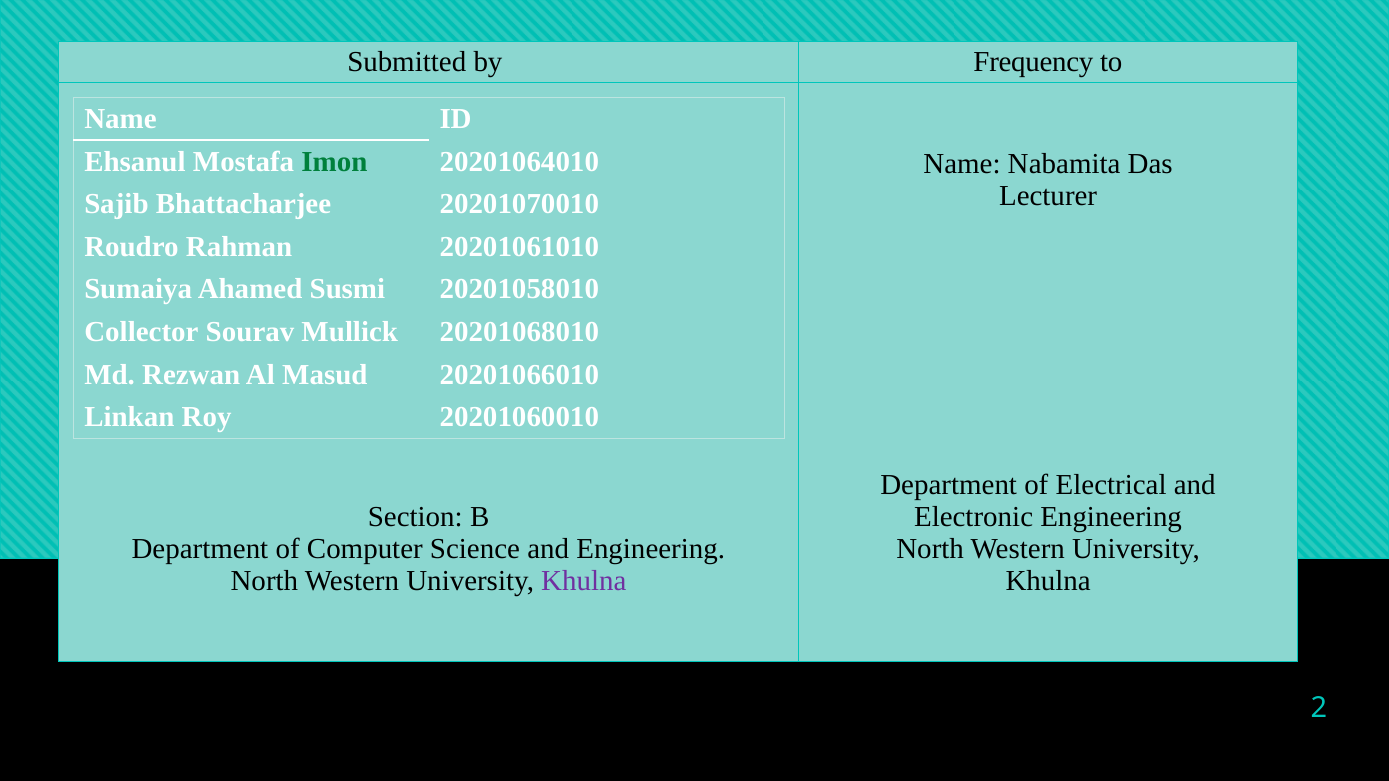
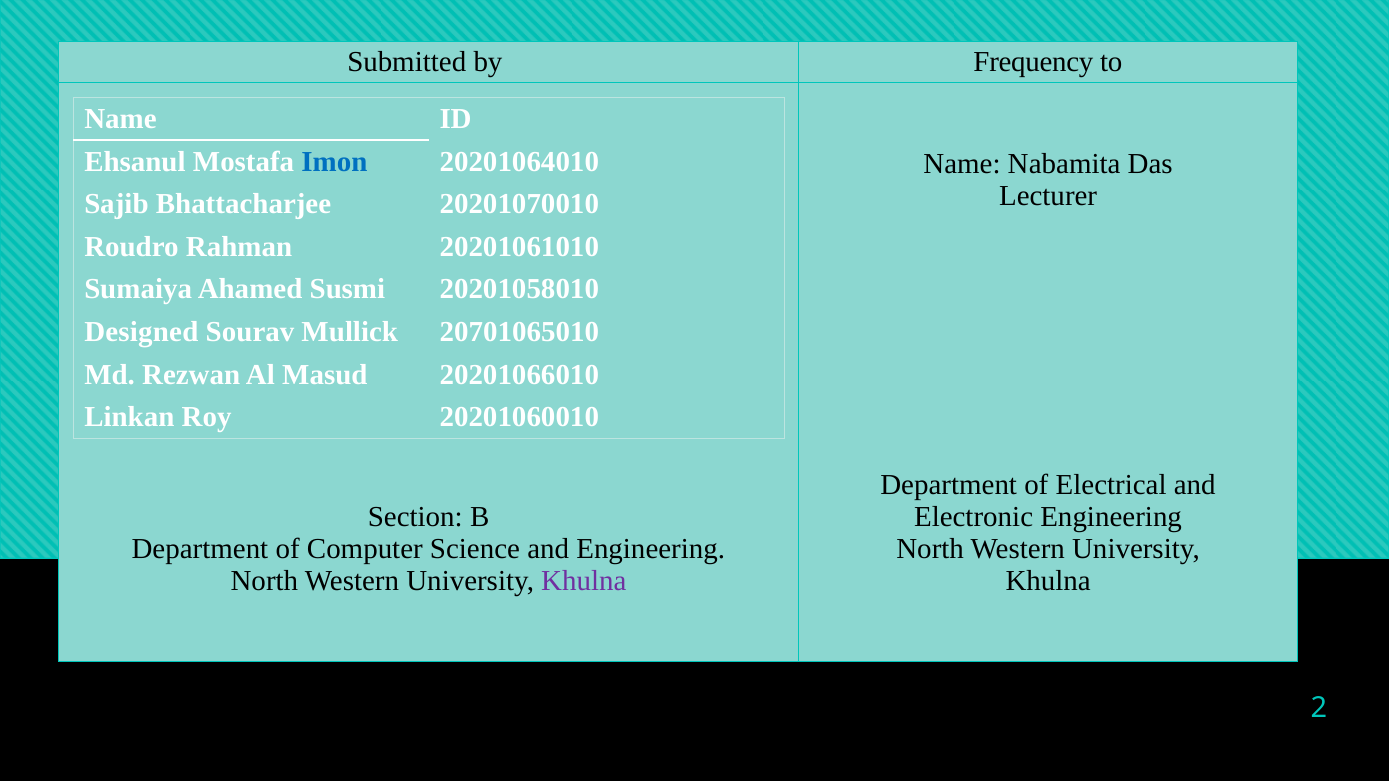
Imon colour: green -> blue (334, 162)
Collector: Collector -> Designed (141, 332)
20201068010: 20201068010 -> 20701065010 (519, 332)
